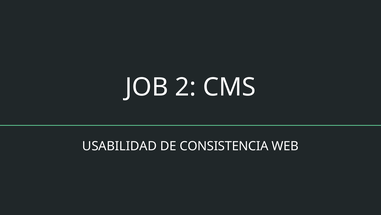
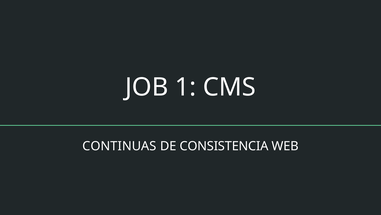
2: 2 -> 1 (186, 87)
USABILIDAD: USABILIDAD -> CONTINUAS (119, 146)
